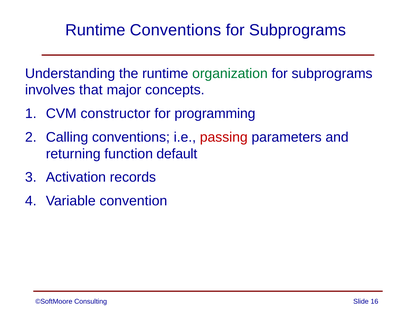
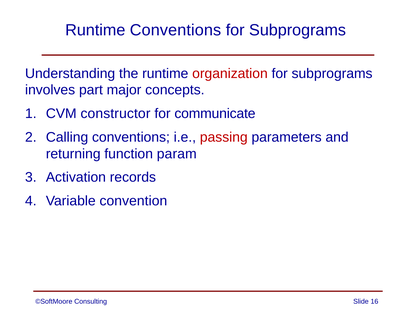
organization colour: green -> red (230, 73)
that: that -> part (91, 90)
programming: programming -> communicate (215, 114)
default: default -> param (177, 154)
